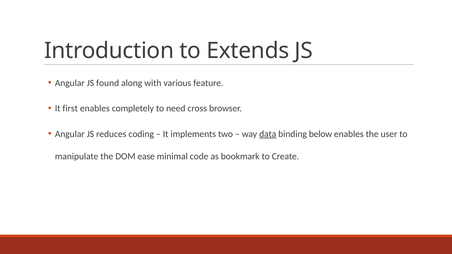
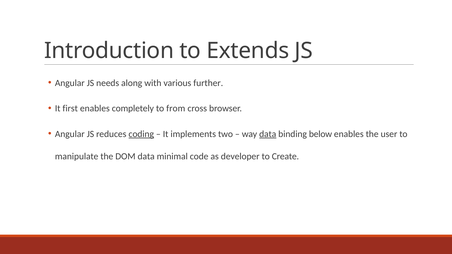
found: found -> needs (108, 83)
feature: feature -> further (208, 83)
need: need -> from (176, 109)
coding underline: none -> present (141, 134)
DOM ease: ease -> data (146, 157)
bookmark: bookmark -> developer (240, 157)
